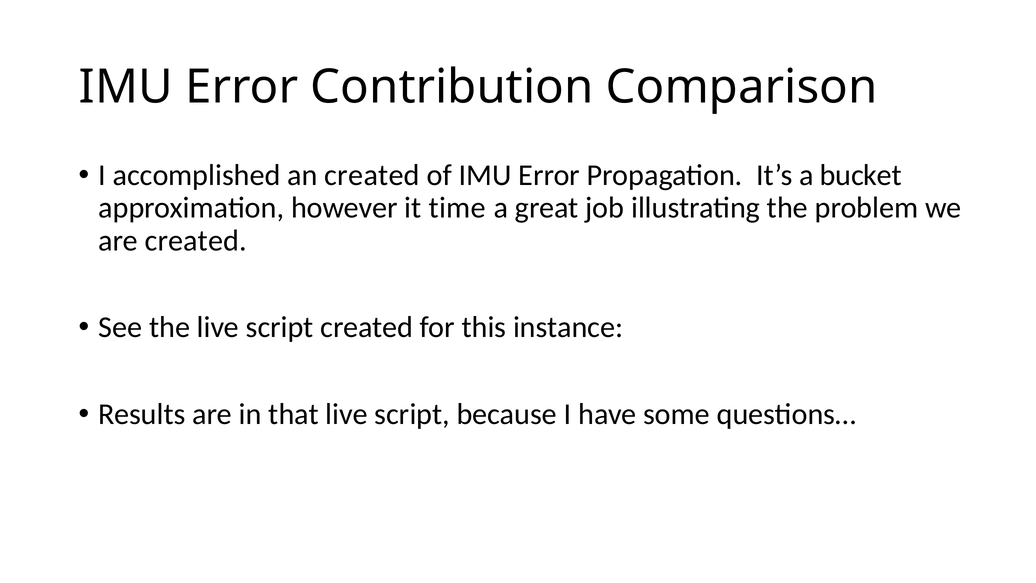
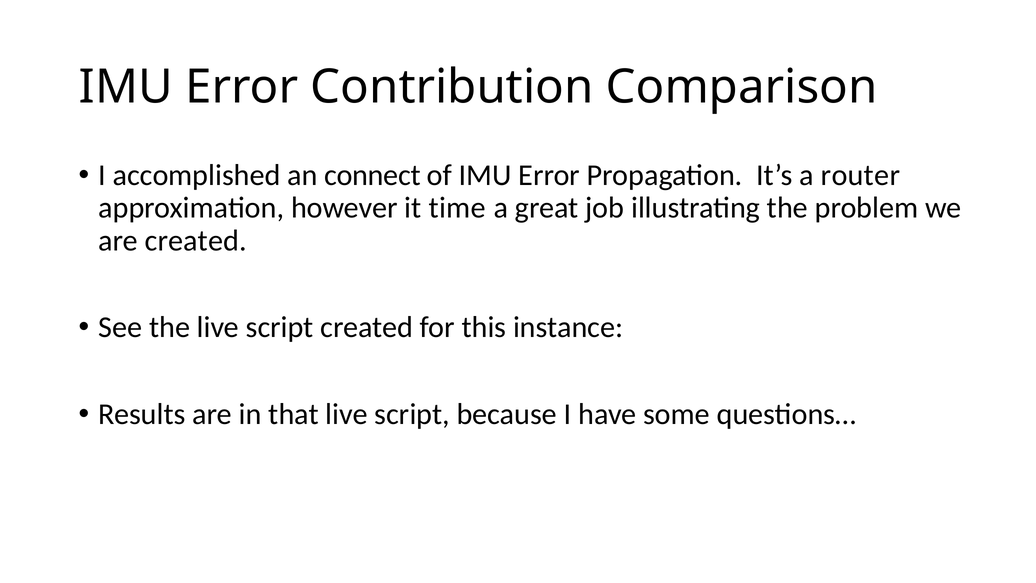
an created: created -> connect (372, 175)
bucket: bucket -> router (860, 175)
